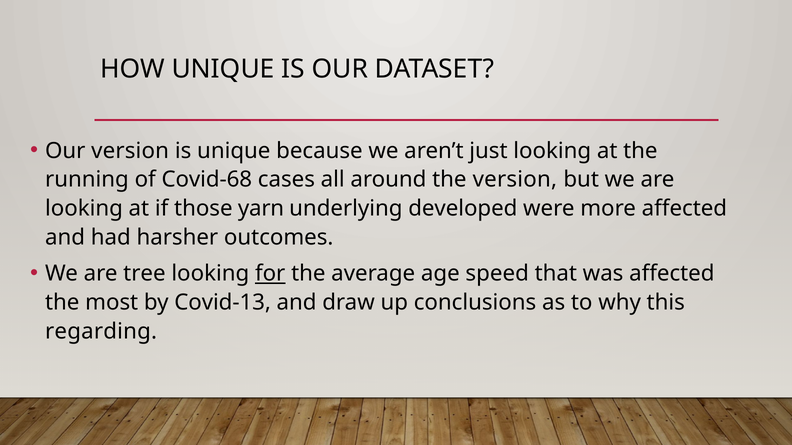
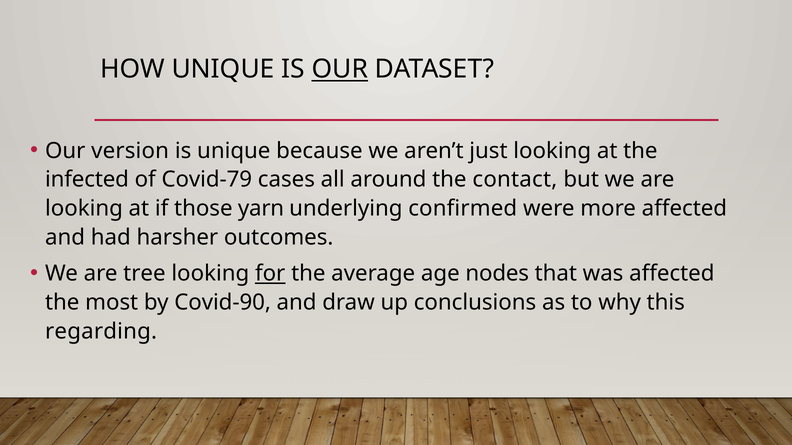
OUR underline: none -> present (340, 69)
running: running -> infected (87, 180)
Covid-68: Covid-68 -> Covid-79 (207, 180)
the version: version -> contact (515, 180)
developed: developed -> confirmed (463, 209)
speed: speed -> nodes (497, 274)
Covid-13: Covid-13 -> Covid-90 (223, 303)
